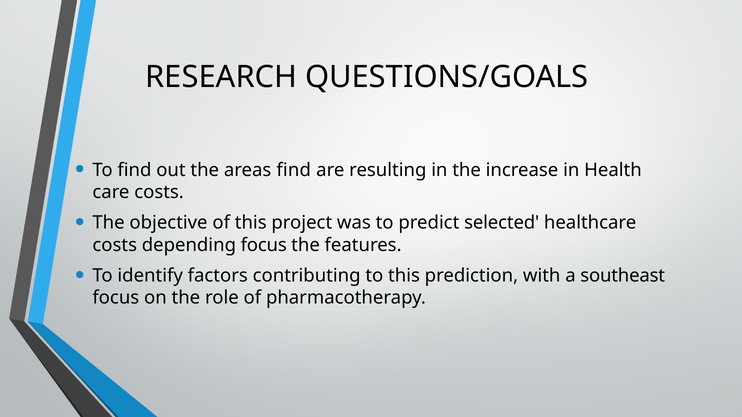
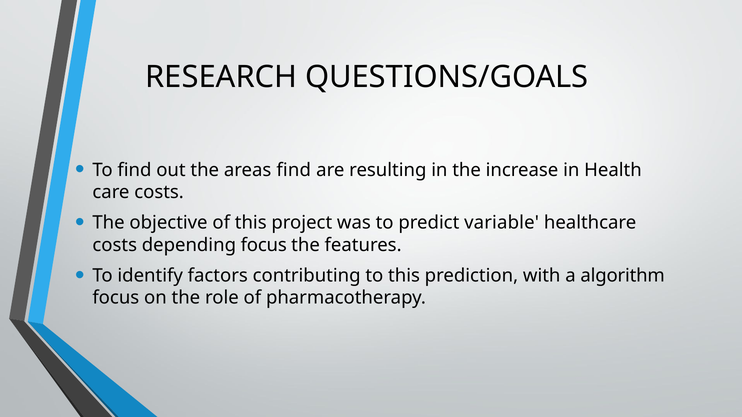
selected: selected -> variable (502, 223)
southeast: southeast -> algorithm (623, 276)
